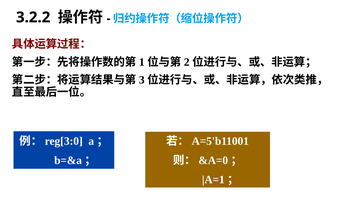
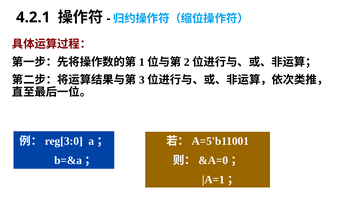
3.2.2: 3.2.2 -> 4.2.1 (33, 17)
